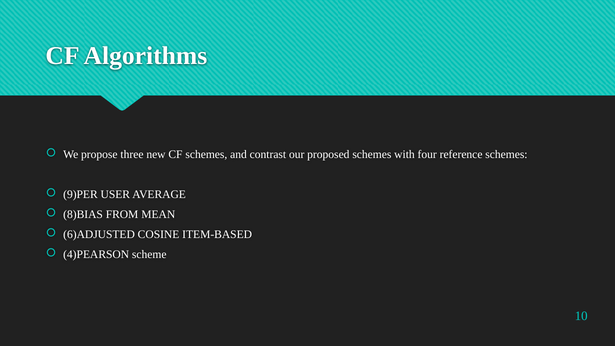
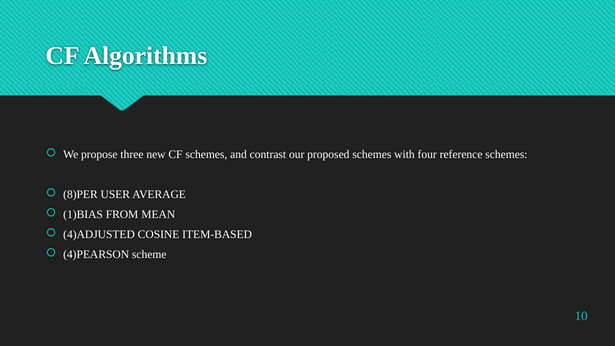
9)PER: 9)PER -> 8)PER (80, 195)
8)BIAS: 8)BIAS -> 1)BIAS (83, 215)
6)ADJUSTED: 6)ADJUSTED -> 4)ADJUSTED (99, 235)
